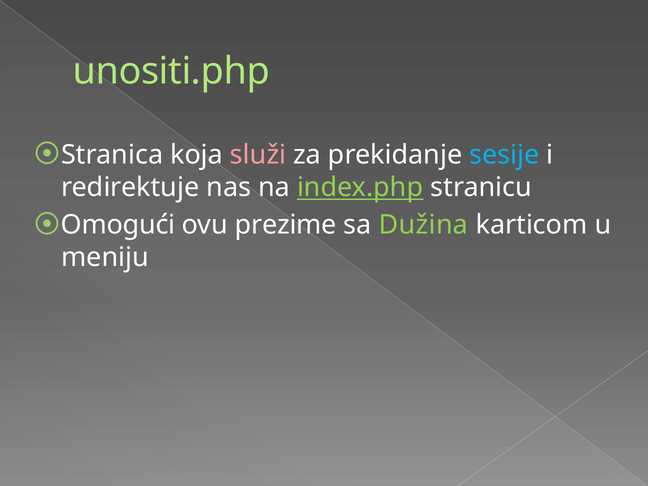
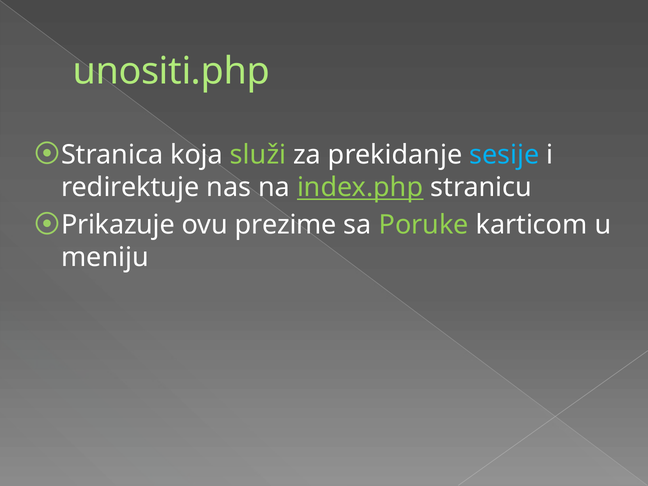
služi colour: pink -> light green (258, 155)
Omogući: Omogući -> Prikazuje (118, 225)
Dužina: Dužina -> Poruke (424, 225)
